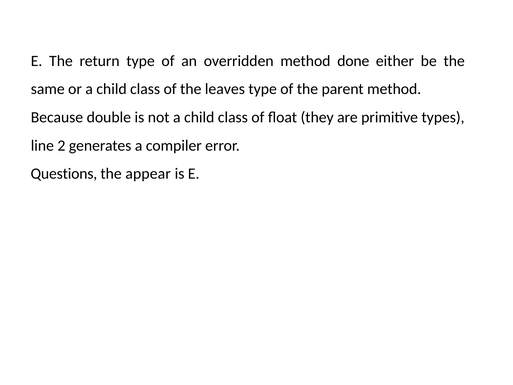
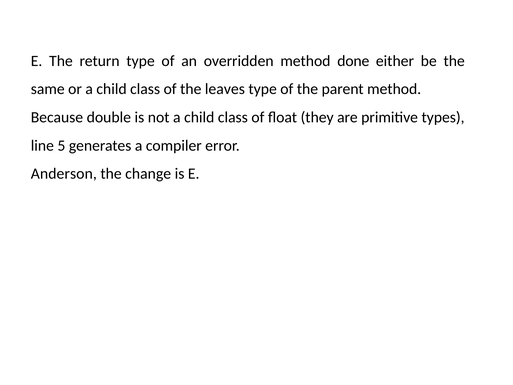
2: 2 -> 5 (61, 145)
Questions: Questions -> Anderson (64, 174)
appear: appear -> change (148, 174)
